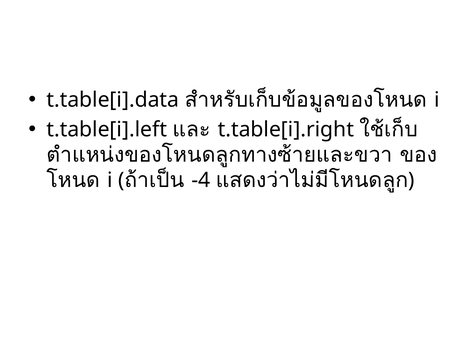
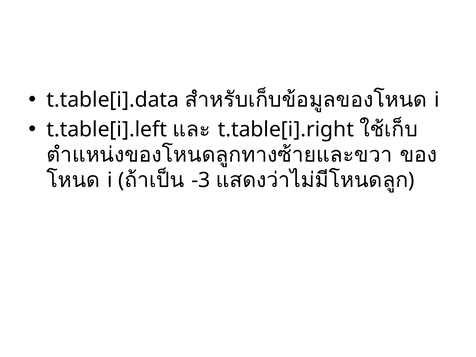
-4: -4 -> -3 (201, 180)
